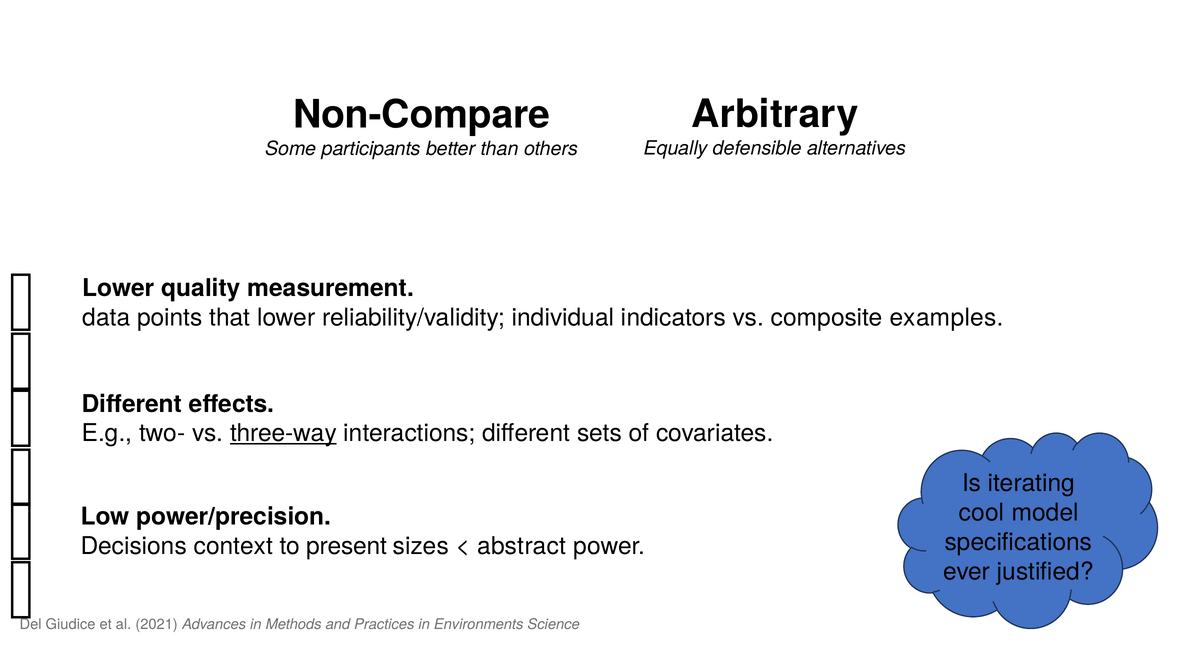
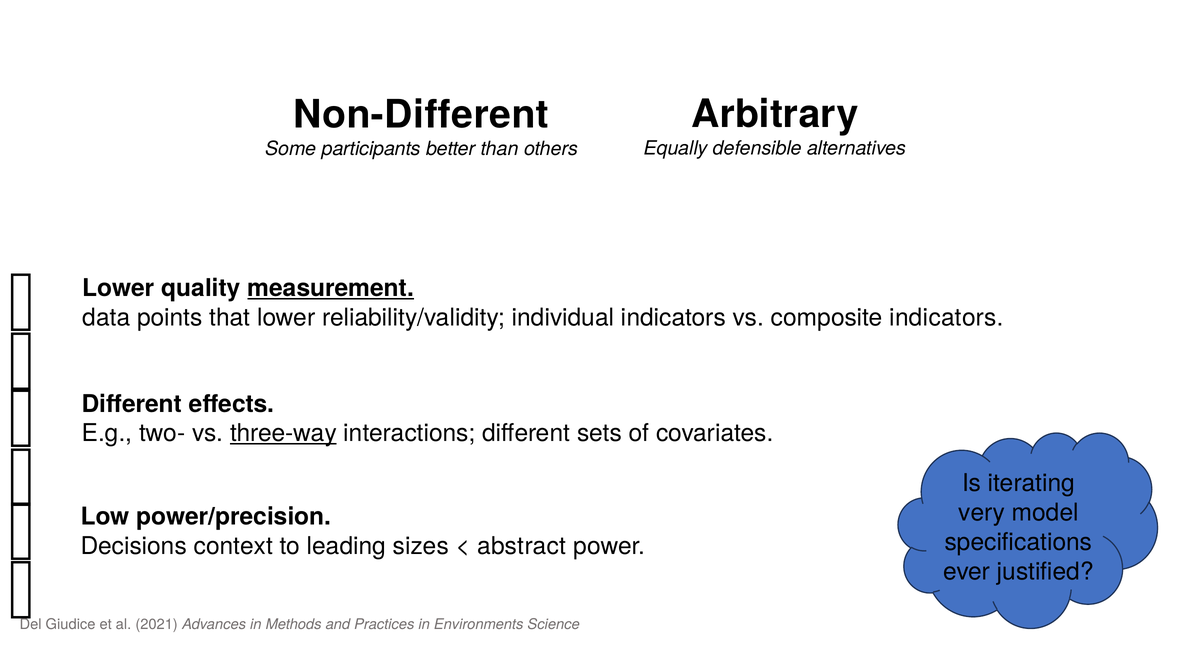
Non-Compare: Non-Compare -> Non-Different (421, 115)
measurement underline: none -> present (331, 288)
composite examples: examples -> indicators (947, 318)
cool: cool -> very (982, 513)
present: present -> leading (346, 547)
